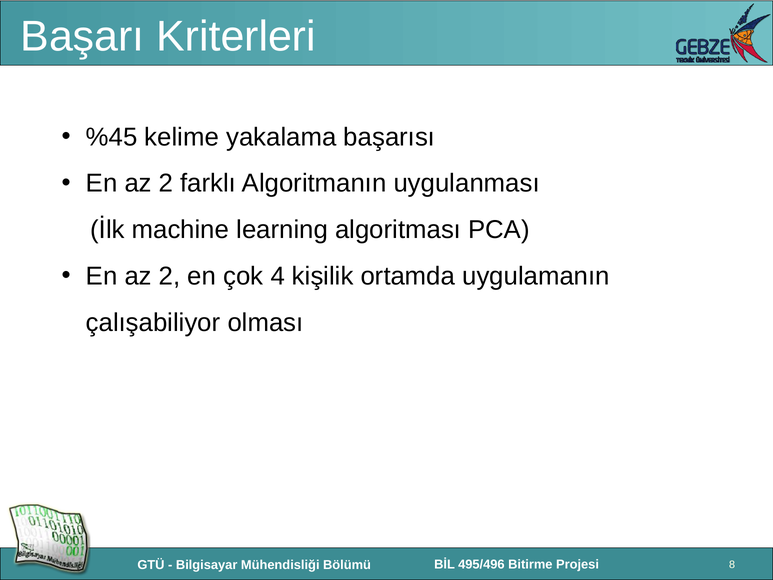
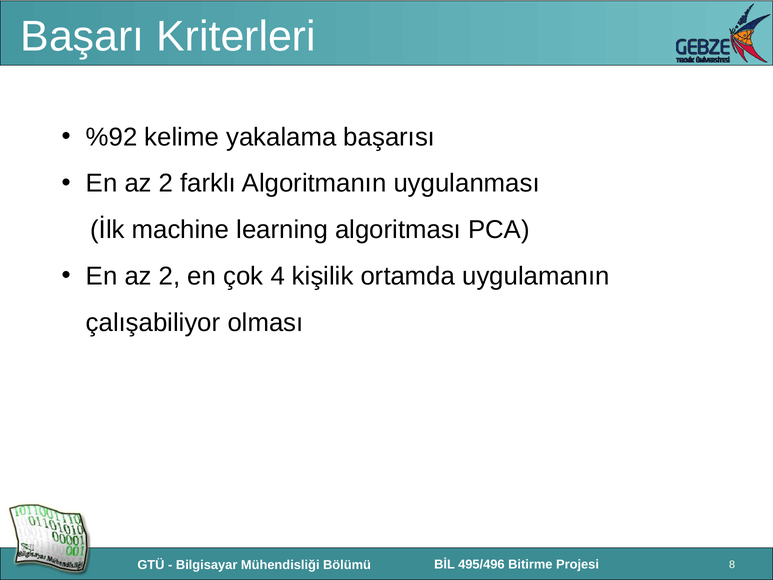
%45: %45 -> %92 (112, 137)
